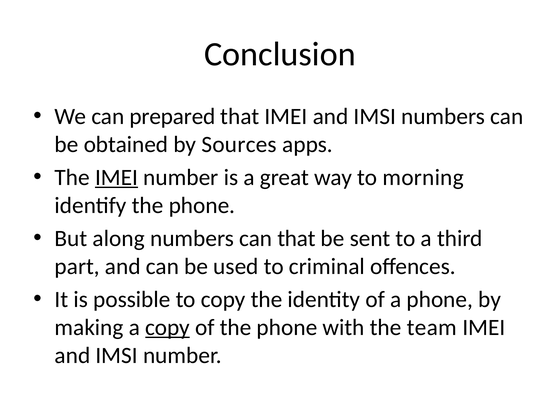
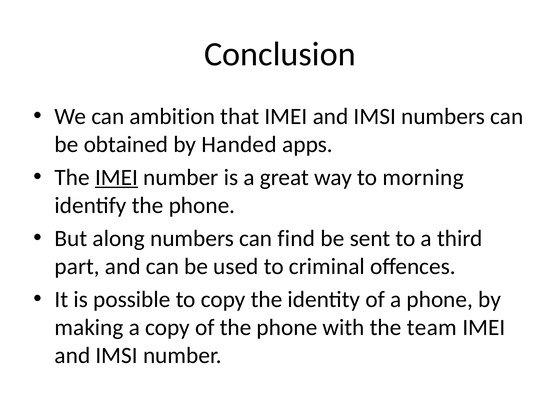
prepared: prepared -> ambition (172, 116)
Sources: Sources -> Handed (239, 144)
can that: that -> find (296, 238)
copy underline: present -> none (168, 327)
